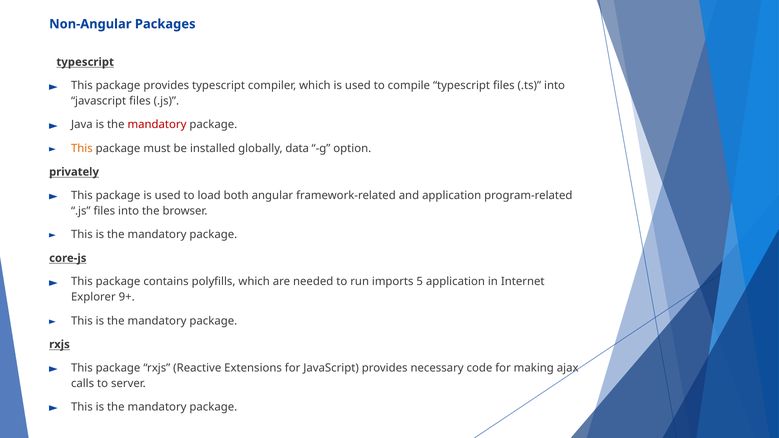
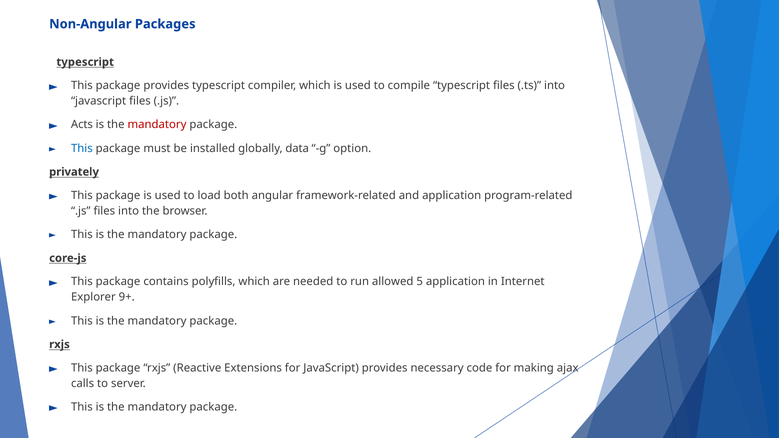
Java: Java -> Acts (82, 125)
This colour: orange -> blue (82, 148)
imports: imports -> allowed (393, 282)
